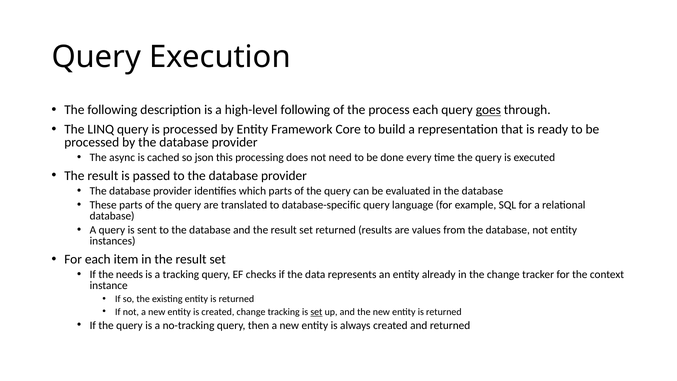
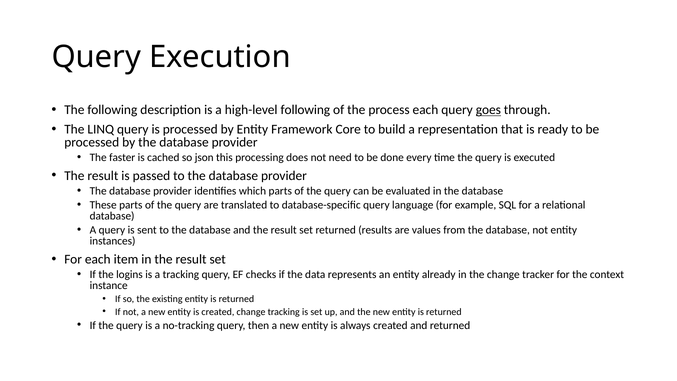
async: async -> faster (122, 157)
needs: needs -> logins (129, 275)
set underline: present -> none (316, 312)
